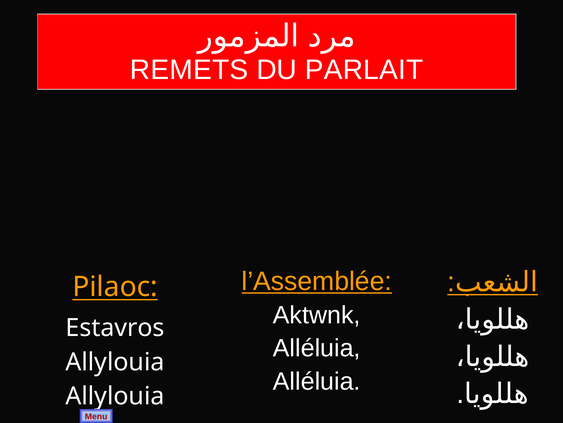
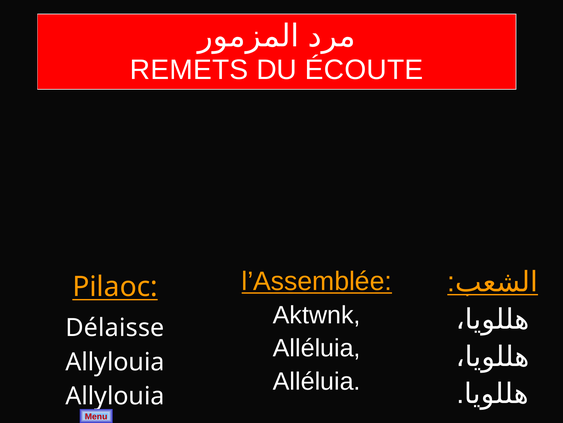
PARLAIT: PARLAIT -> ÉCOUTE (364, 70)
Estavros: Estavros -> Délaisse (115, 327)
